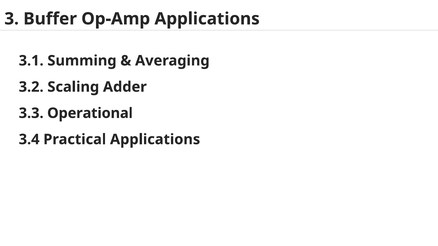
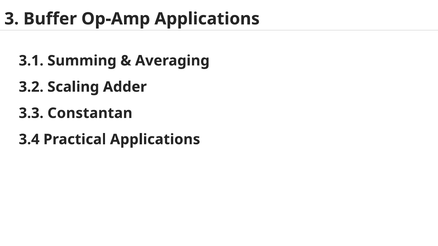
Operational: Operational -> Constantan (90, 113)
